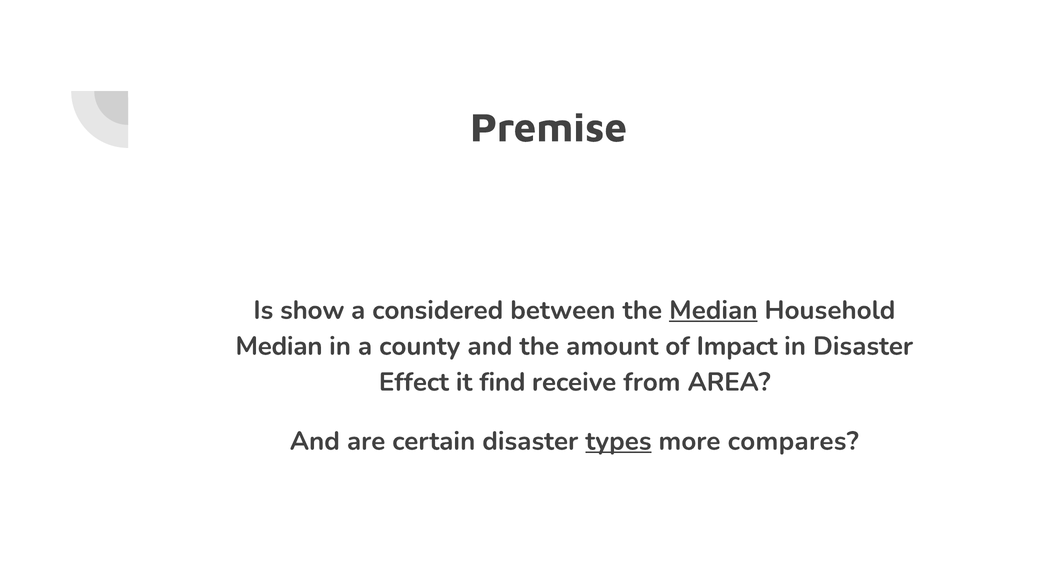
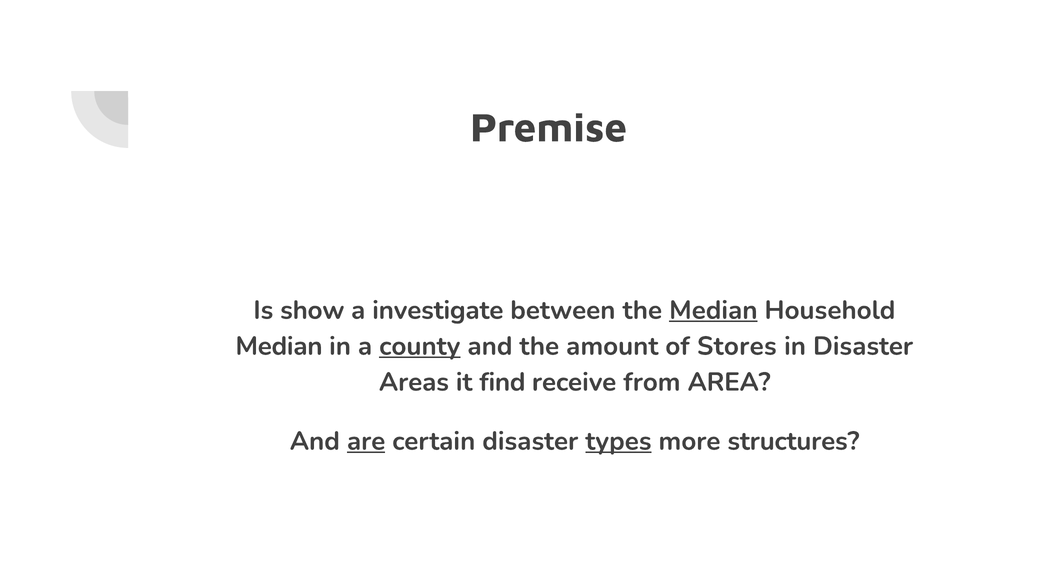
considered: considered -> investigate (438, 310)
county underline: none -> present (420, 346)
Impact: Impact -> Stores (737, 346)
Effect: Effect -> Areas (414, 382)
are underline: none -> present (366, 441)
compares: compares -> structures (793, 441)
